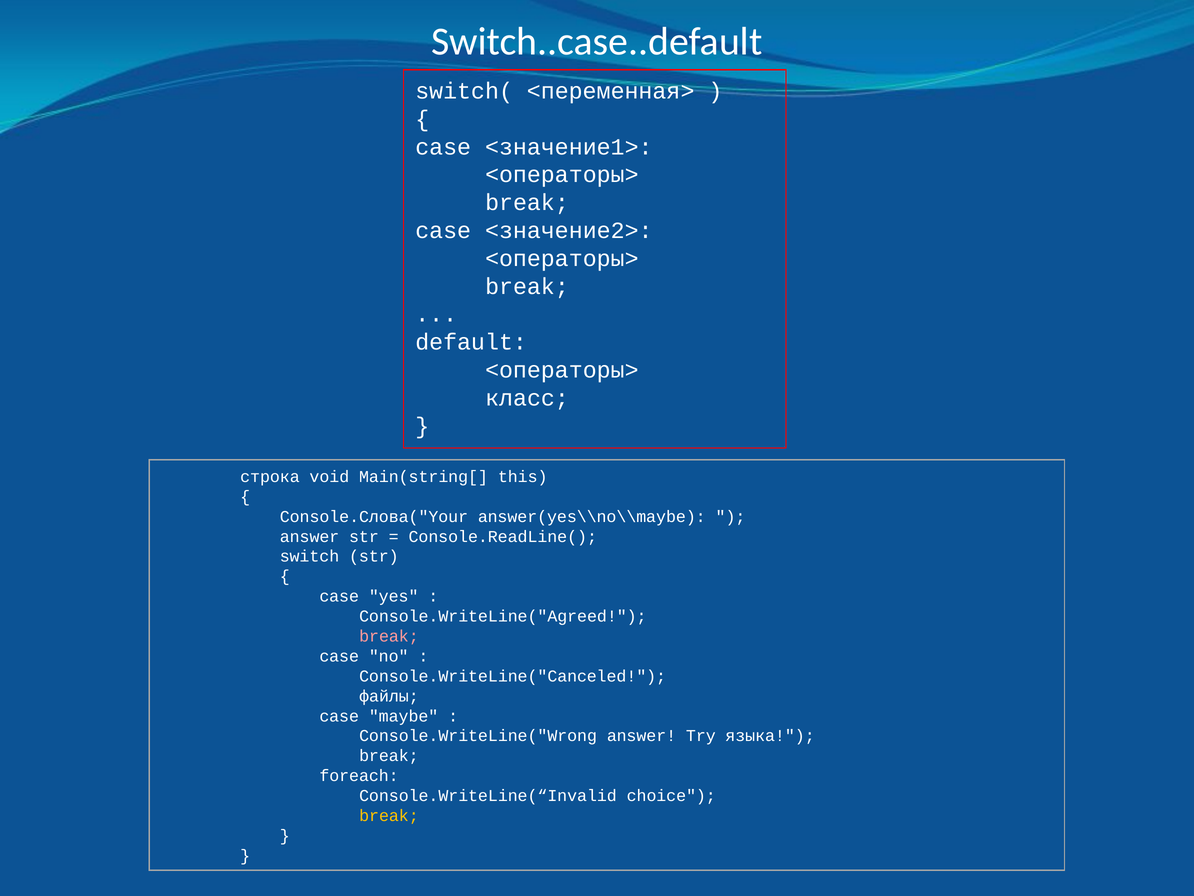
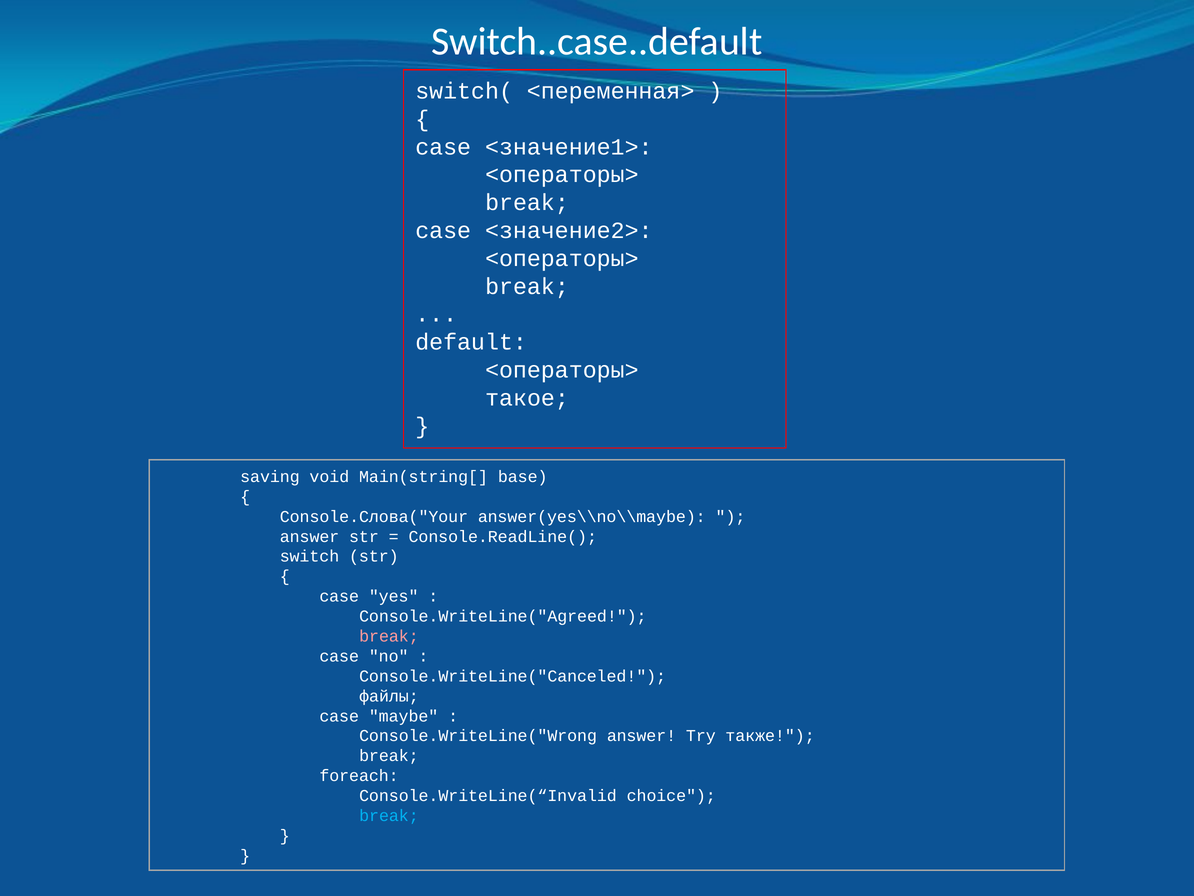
класс: класс -> такое (527, 398)
строка: строка -> saving (270, 476)
this: this -> base (523, 476)
языка: языка -> также (770, 736)
break colour: yellow -> light blue (389, 815)
